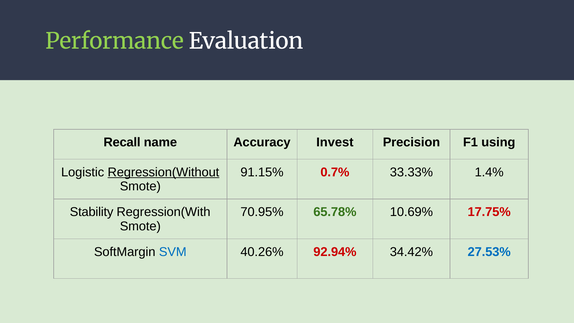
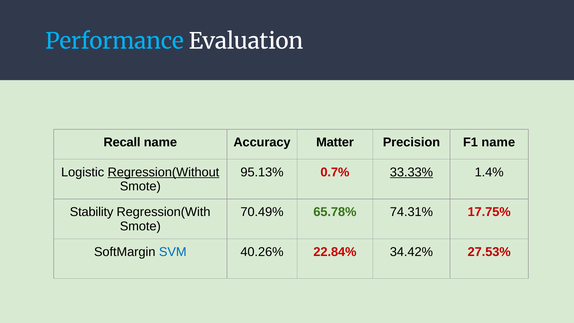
Performance colour: light green -> light blue (114, 41)
Invest: Invest -> Matter (335, 142)
F1 using: using -> name (498, 142)
91.15%: 91.15% -> 95.13% (262, 172)
33.33% underline: none -> present (411, 172)
70.95%: 70.95% -> 70.49% (262, 212)
10.69%: 10.69% -> 74.31% (411, 212)
92.94%: 92.94% -> 22.84% (335, 252)
27.53% colour: blue -> red (489, 252)
